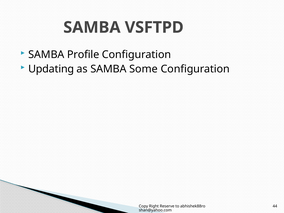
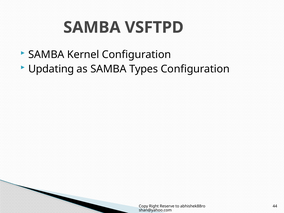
Profile: Profile -> Kernel (83, 55)
Some: Some -> Types (144, 69)
